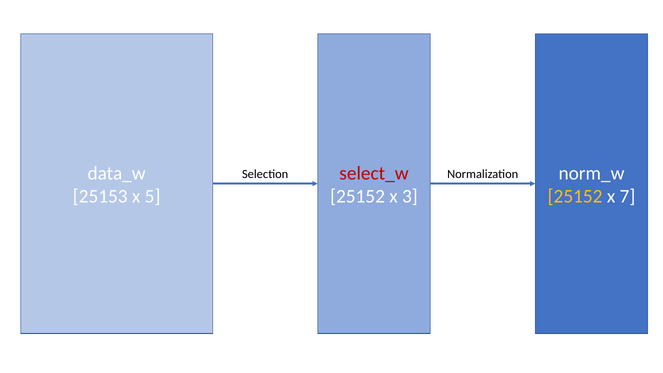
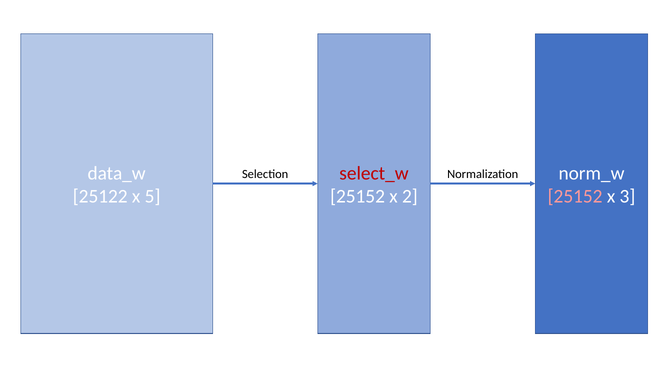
25153: 25153 -> 25122 (100, 197)
3: 3 -> 2 (410, 197)
25152 colour: yellow -> pink (575, 197)
7: 7 -> 3 (627, 197)
